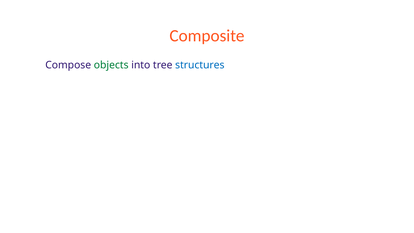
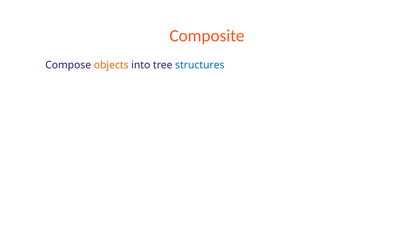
objects colour: green -> orange (111, 65)
